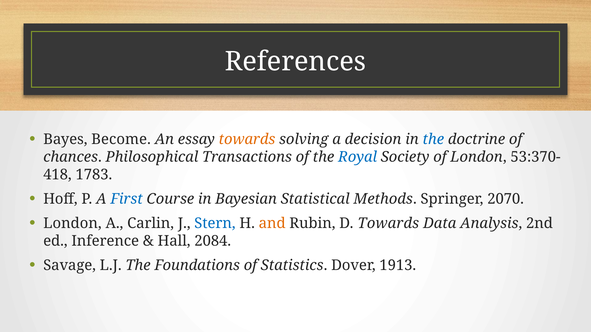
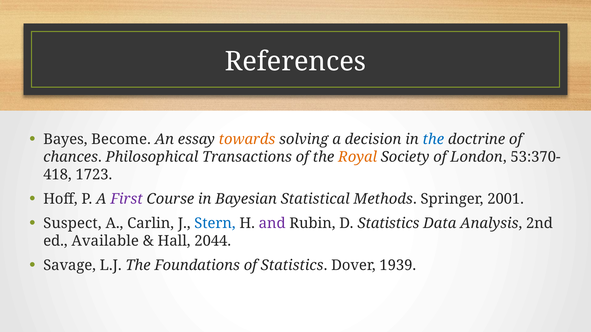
Royal colour: blue -> orange (358, 157)
1783: 1783 -> 1723 (94, 175)
First colour: blue -> purple (127, 199)
2070: 2070 -> 2001 (506, 199)
London: London -> Suspect (72, 224)
and colour: orange -> purple (272, 224)
D Towards: Towards -> Statistics (388, 224)
Inference: Inference -> Available (105, 241)
2084: 2084 -> 2044 (213, 241)
1913: 1913 -> 1939 (398, 266)
